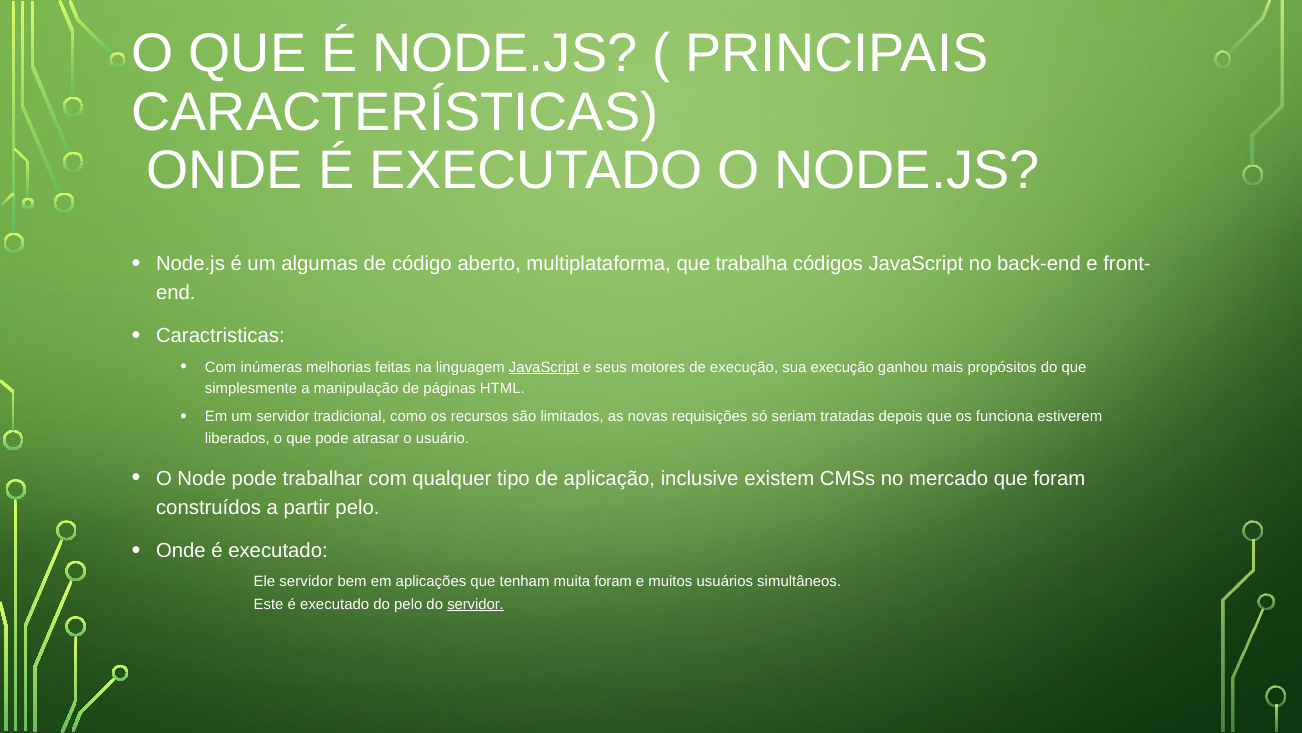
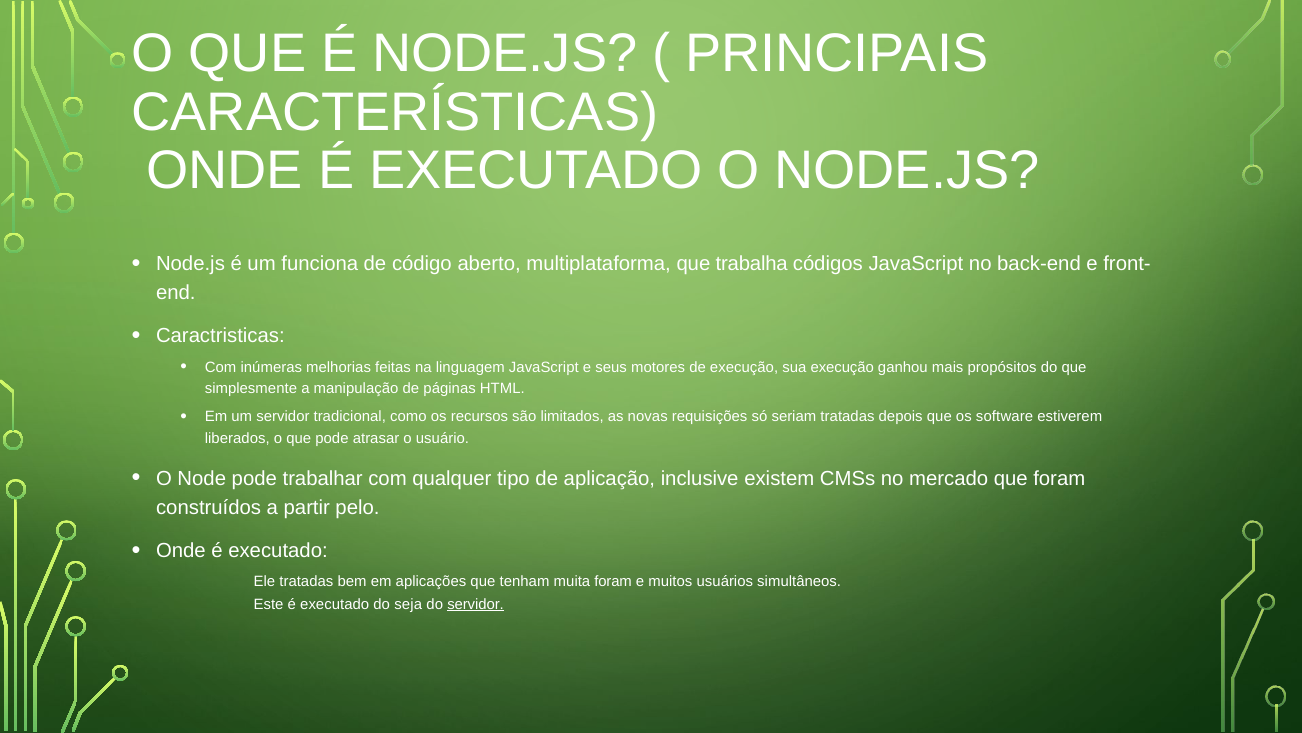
algumas: algumas -> funciona (320, 264)
JavaScript underline: present -> none (544, 367)
funciona: funciona -> software (1005, 417)
Ele servidor: servidor -> tratadas (306, 581)
do pelo: pelo -> seja (408, 604)
